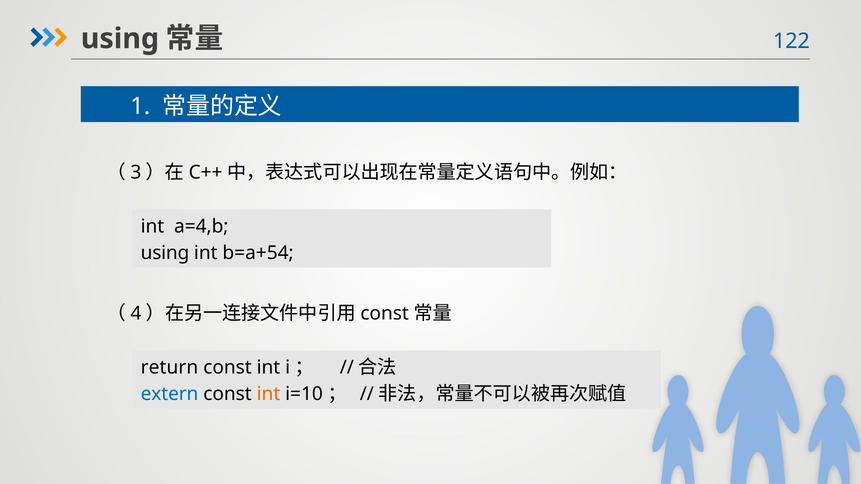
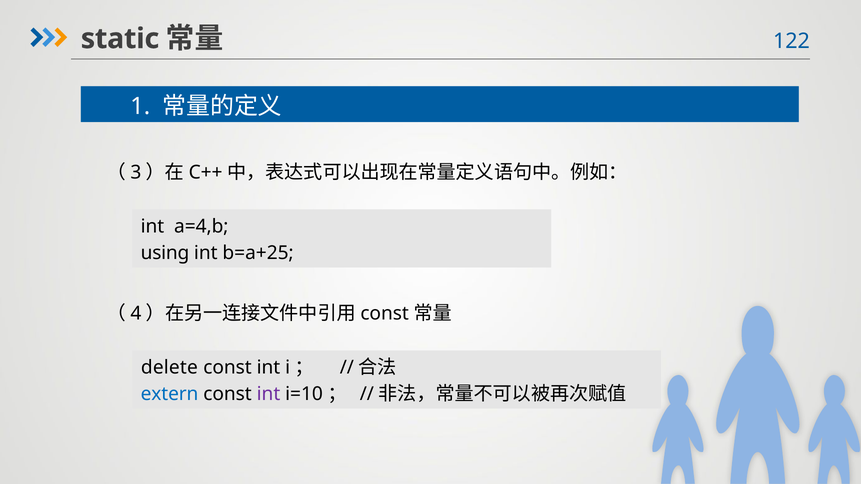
using: using -> static (120, 39)
b=a+54: b=a+54 -> b=a+25 (258, 253)
return: return -> delete (169, 368)
int colour: orange -> purple (269, 394)
